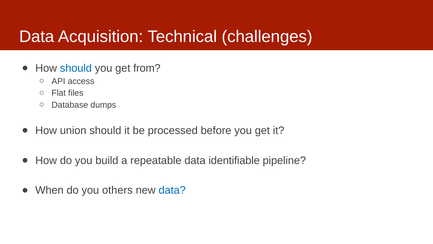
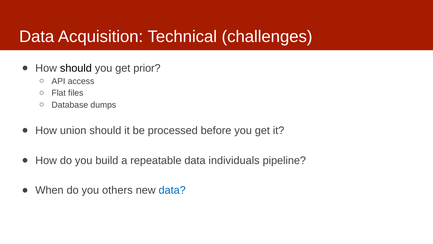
should colour: blue -> black (76, 68)
from: from -> prior (147, 68)
identifiable: identifiable -> individuals (234, 160)
